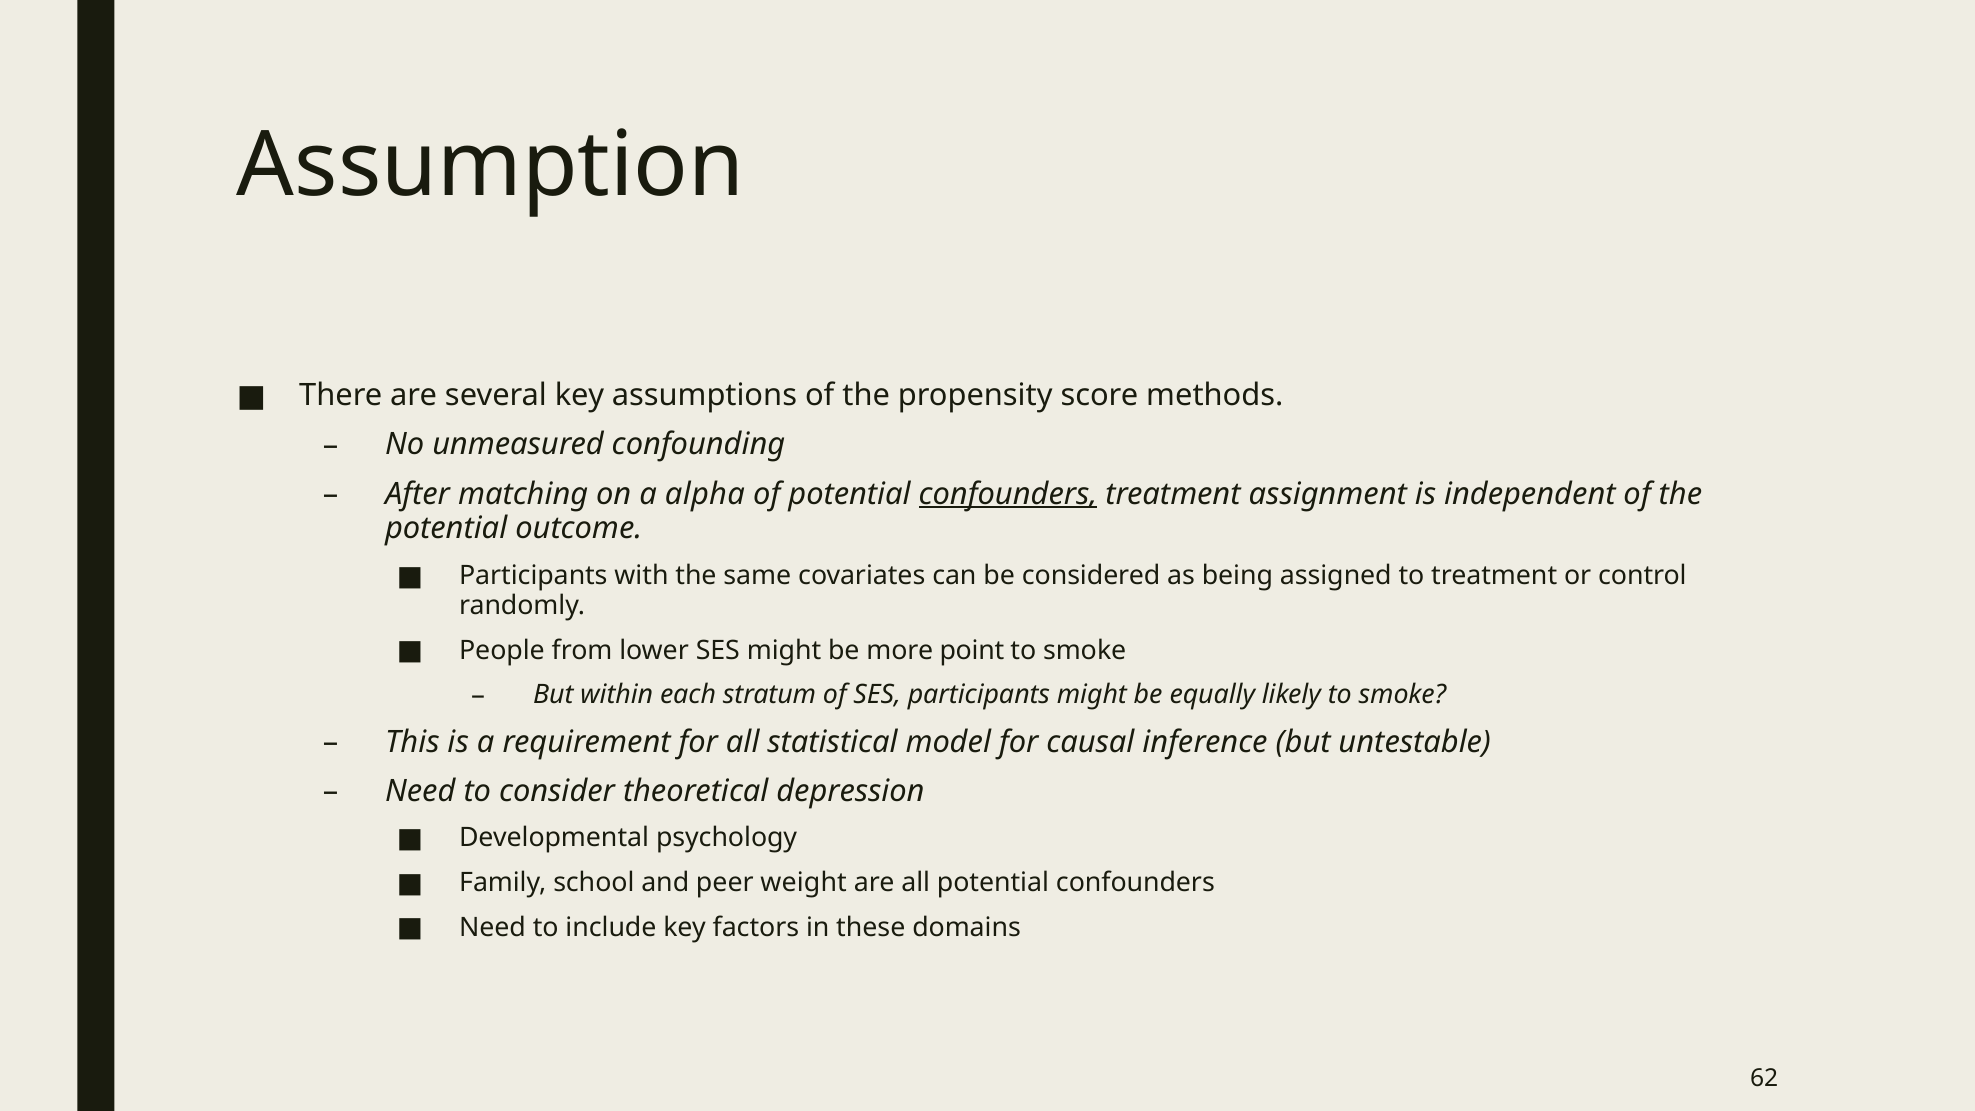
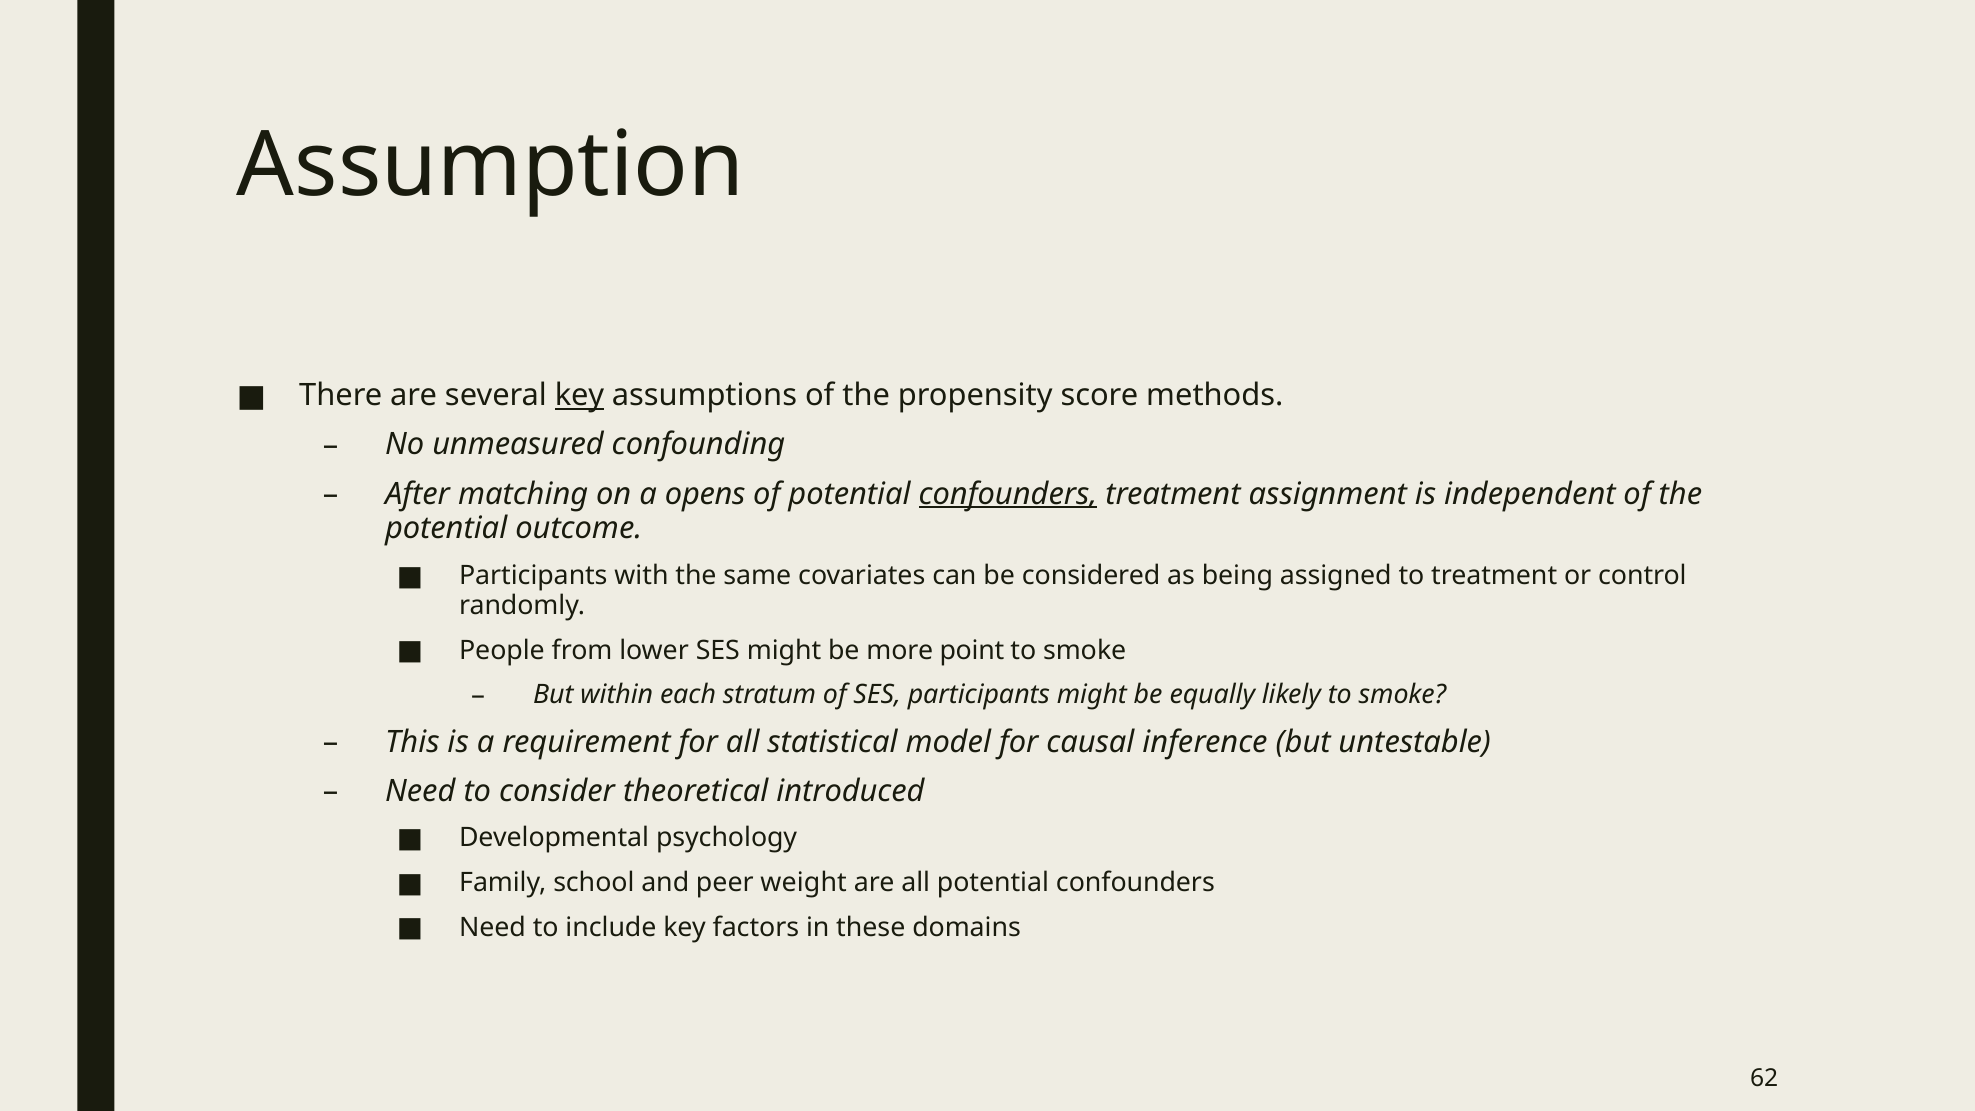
key underline: none -> present (580, 395)
alpha: alpha -> opens (705, 494)
depression: depression -> introduced (850, 791)
